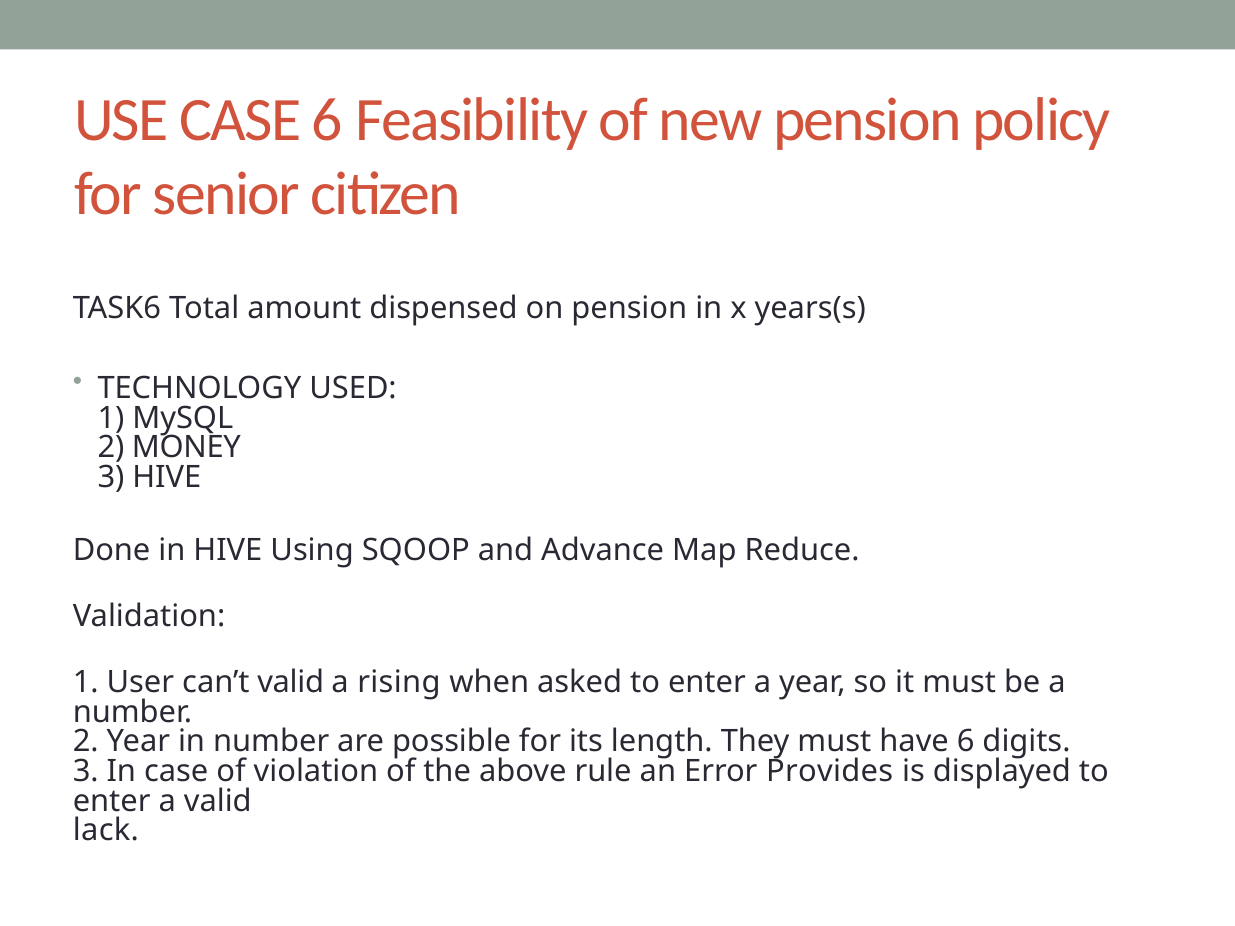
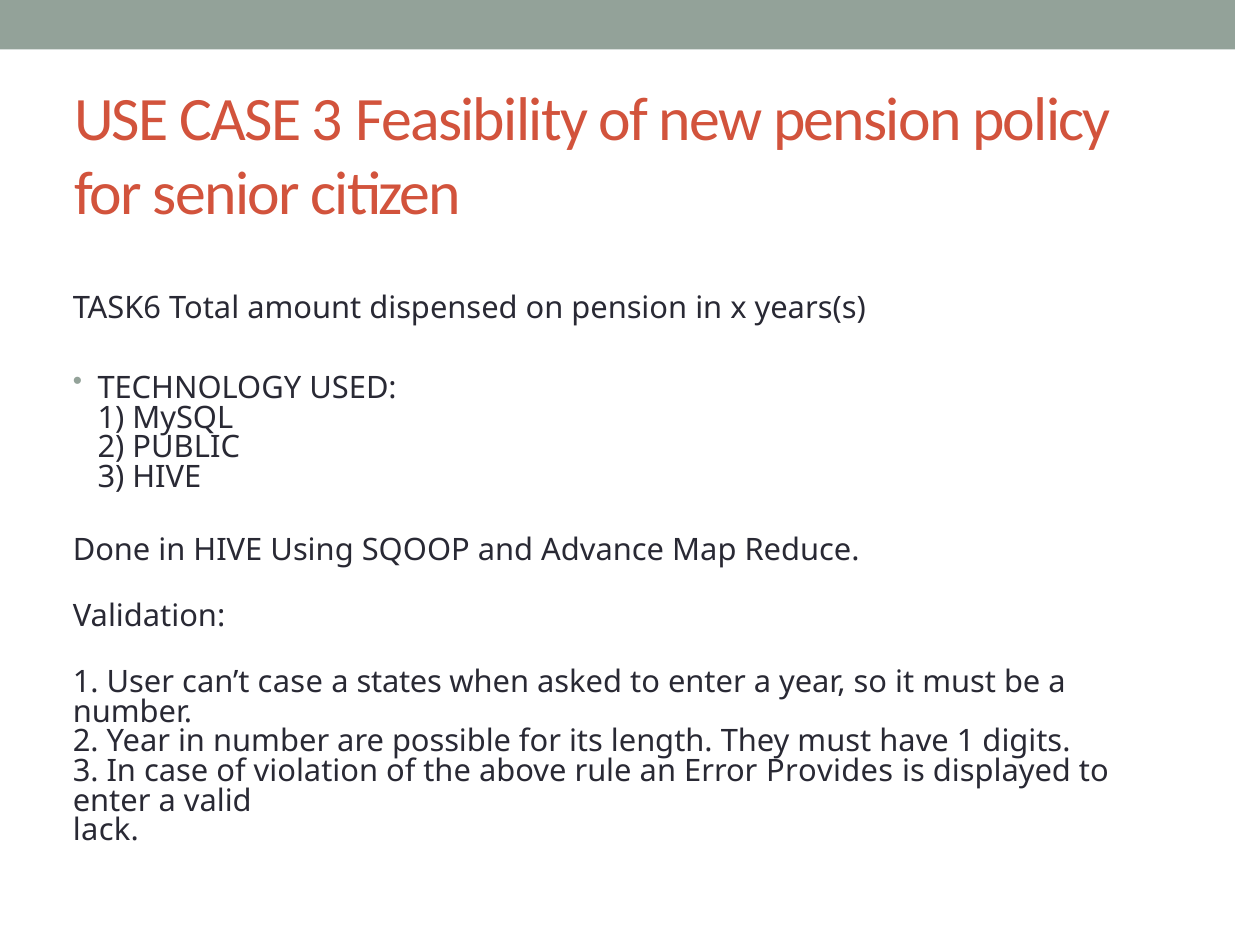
CASE 6: 6 -> 3 (328, 120)
MONEY: MONEY -> PUBLIC (186, 448)
can’t valid: valid -> case (290, 683)
rising: rising -> states (399, 683)
have 6: 6 -> 1 (966, 742)
